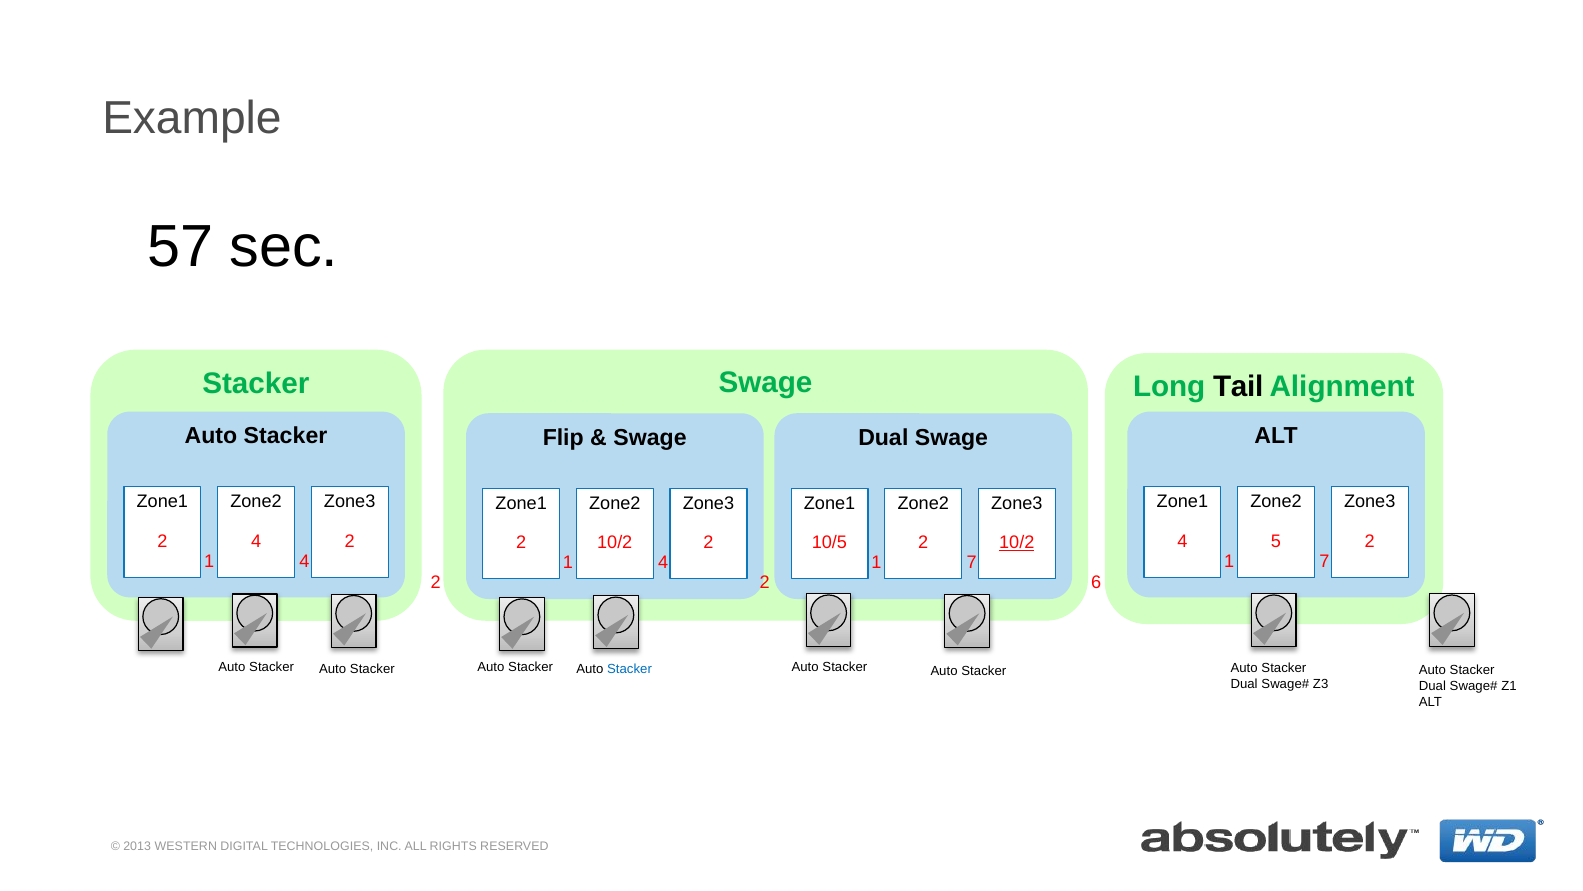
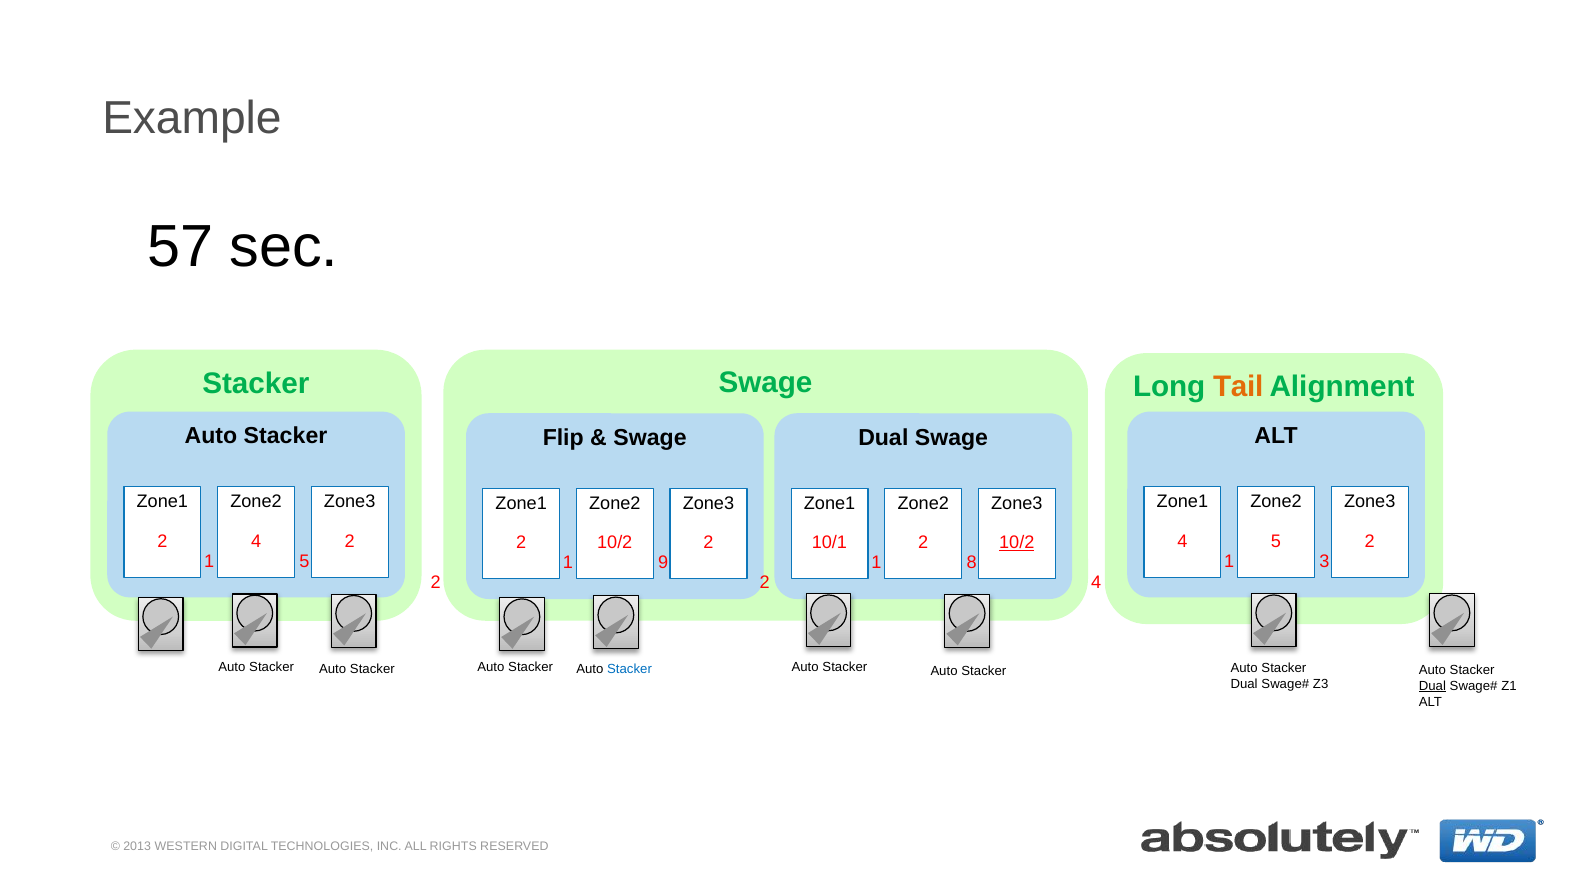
Tail colour: black -> orange (1238, 386)
10/5: 10/5 -> 10/1 (829, 542)
4: 4 -> 5 (304, 561)
7: 7 -> 3 (1324, 561)
4: 4 -> 9 (663, 563)
7: 7 -> 8 (972, 563)
2 6: 6 -> 4 (1096, 583)
Dual underline: none -> present (1432, 686)
